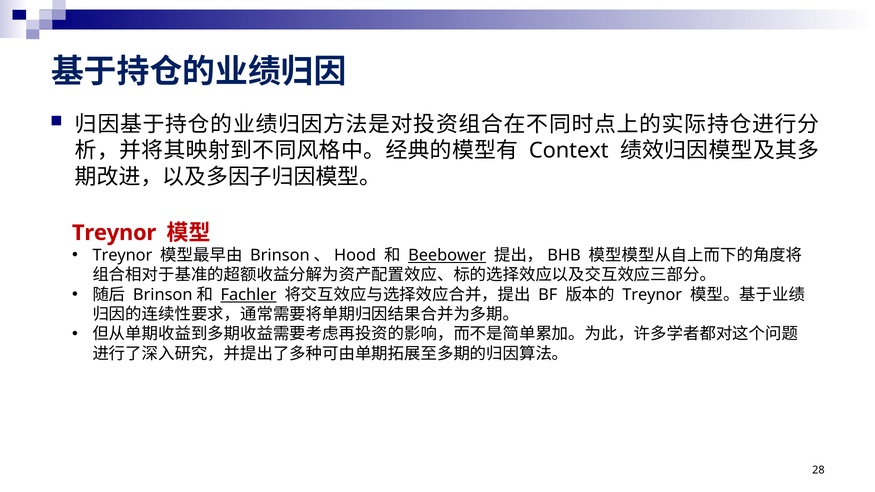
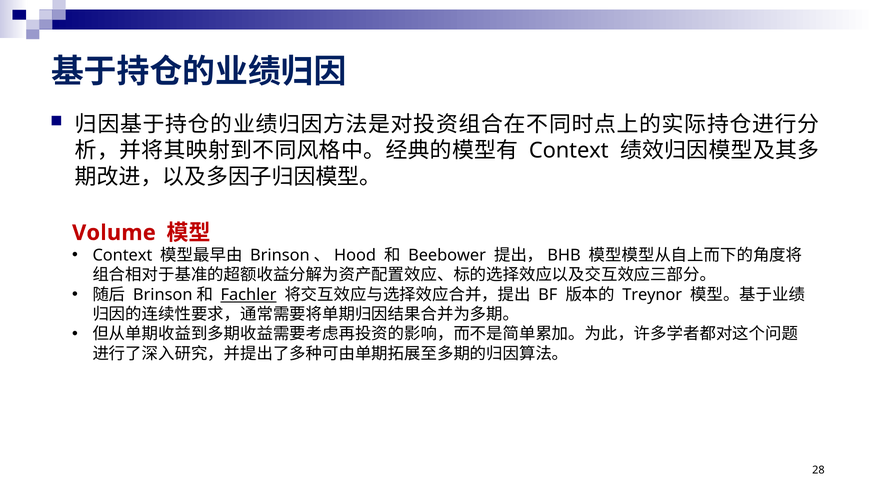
Treynor: Treynor -> Volume (114, 233)
Treynor: Treynor -> Context (122, 255)
Beebower underline: present -> none (447, 255)
